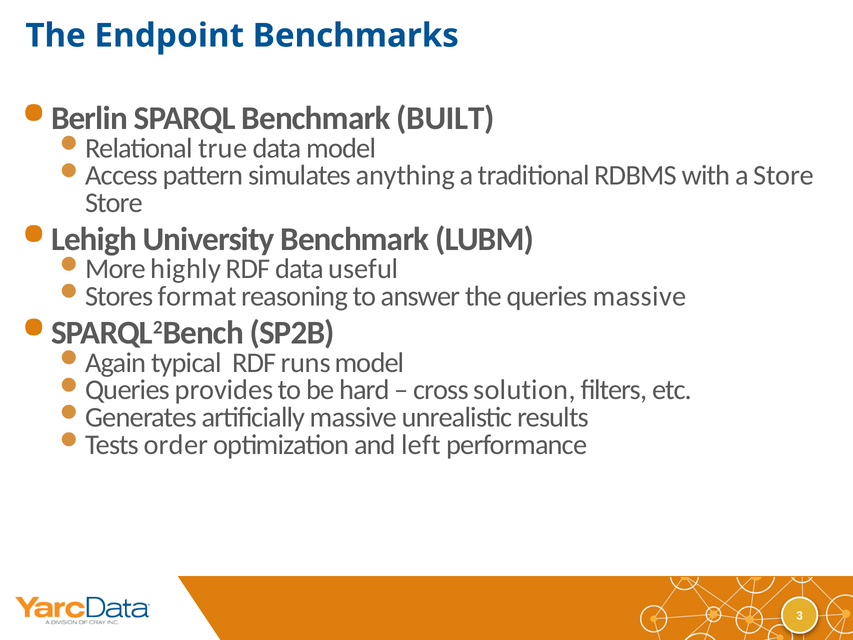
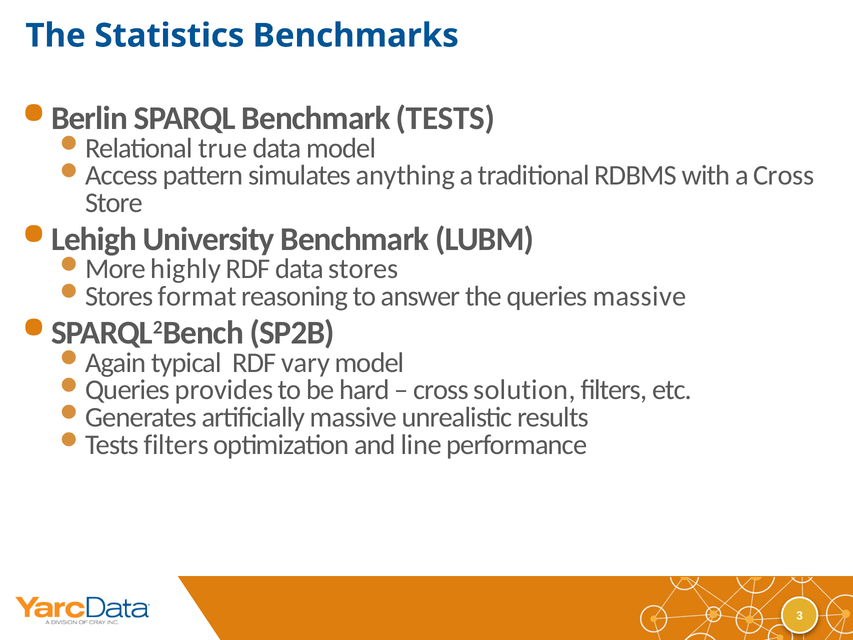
Endpoint: Endpoint -> Statistics (169, 36)
BUILT: BUILT -> TESTS (445, 118)
a Store: Store -> Cross (784, 175)
useful: useful -> stores (363, 269)
runs: runs -> vary (306, 363)
order: order -> filters (176, 444)
left: left -> line (421, 444)
